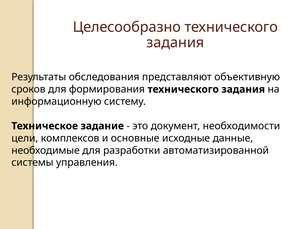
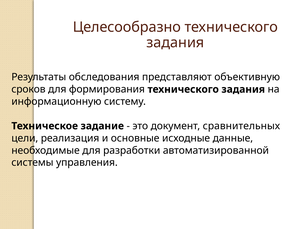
необходимости: необходимости -> сравнительных (241, 126)
комплексов: комплексов -> реализация (70, 138)
